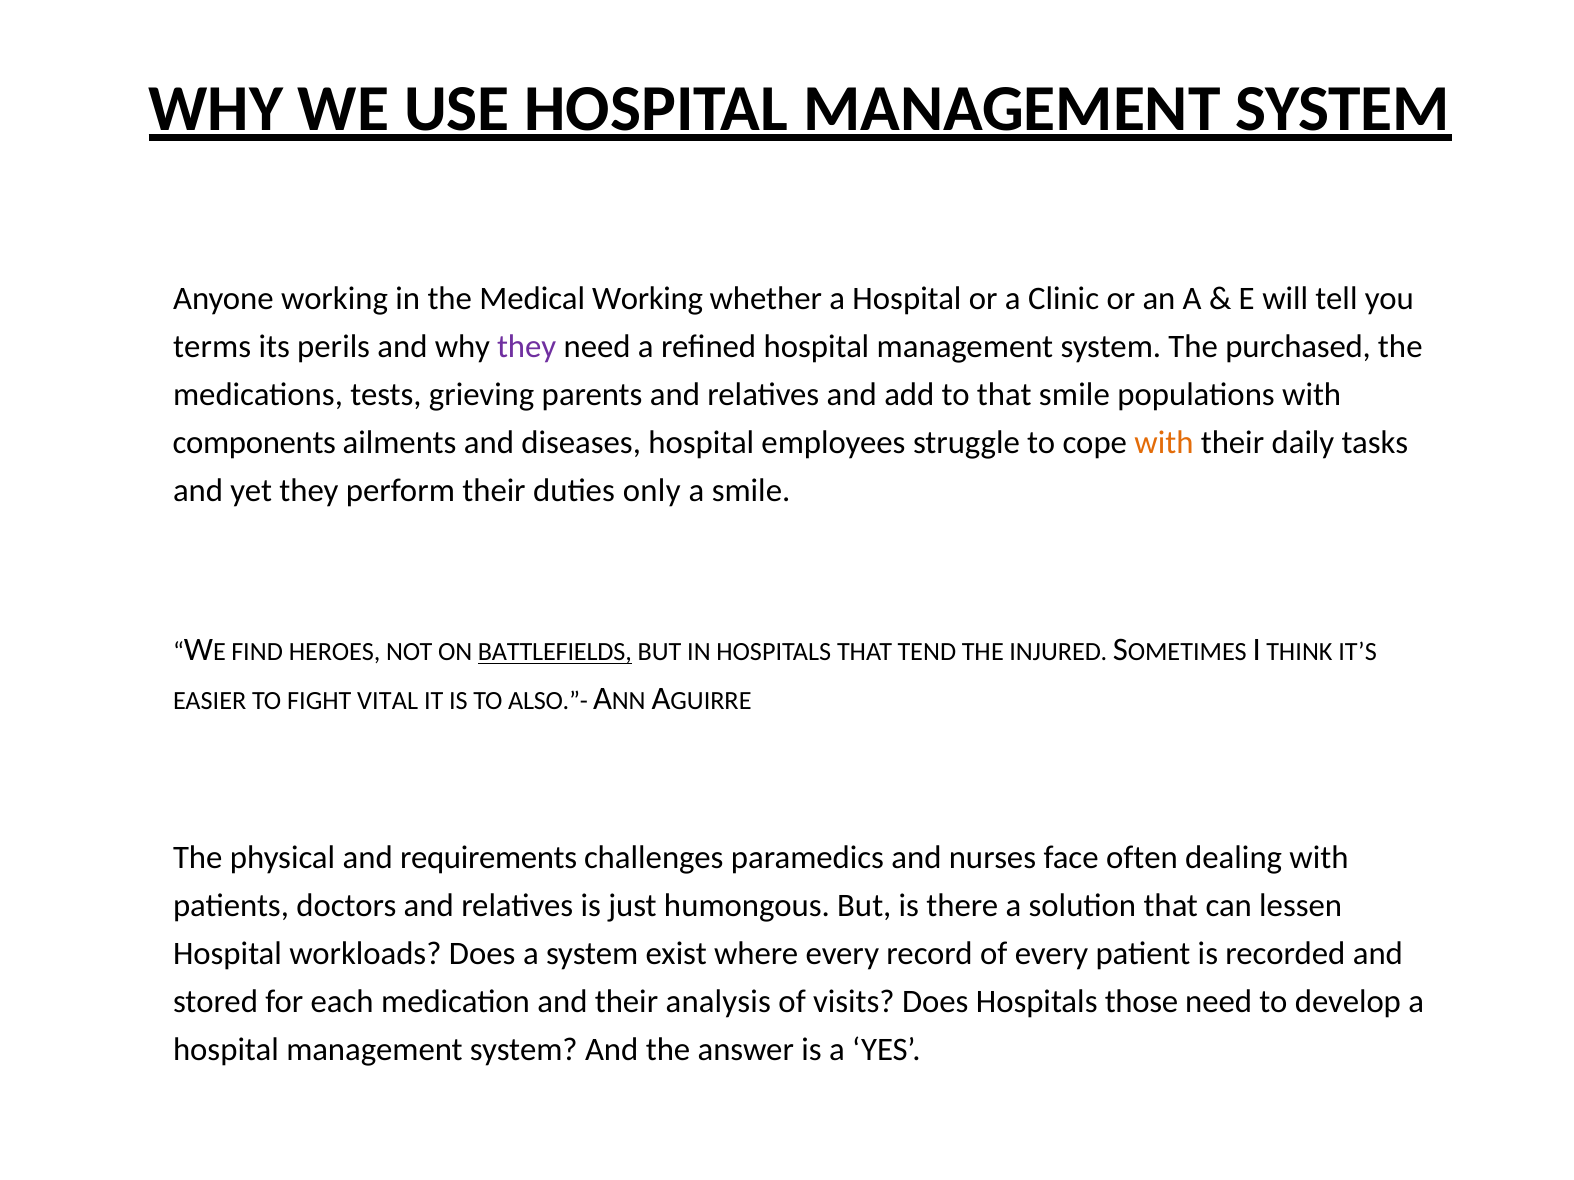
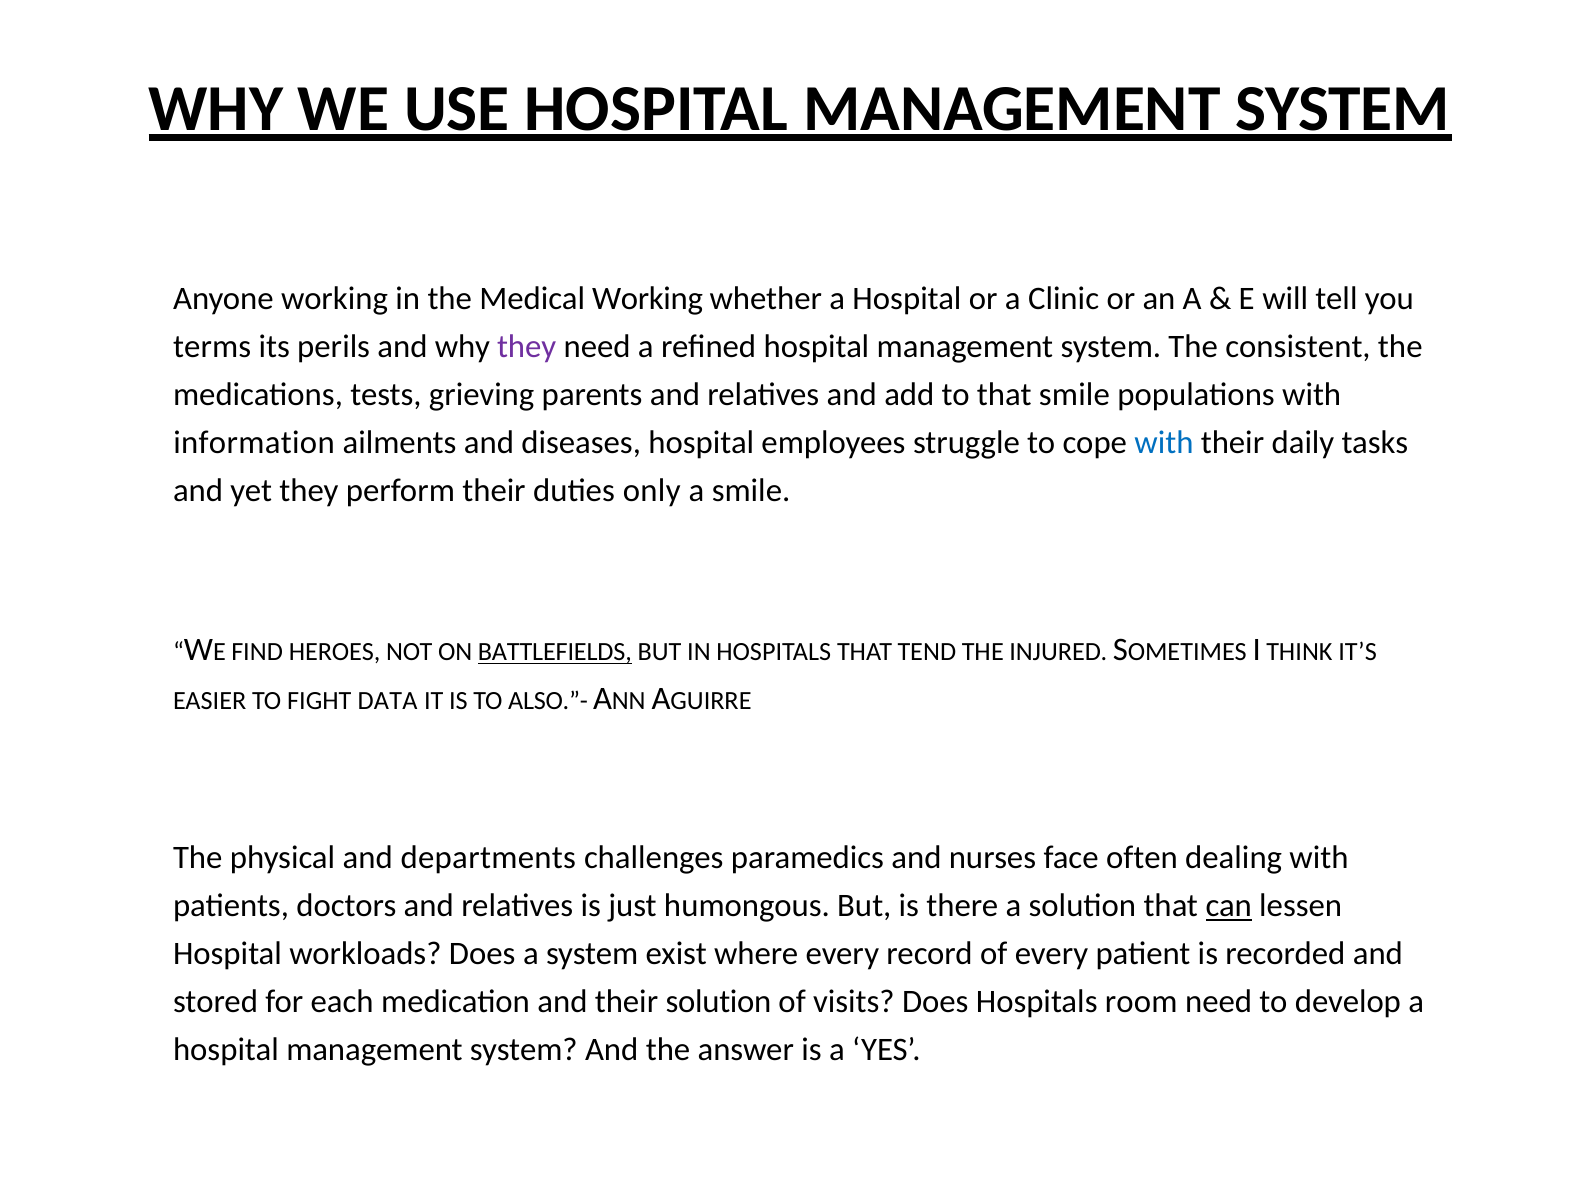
purchased: purchased -> consistent (1298, 347)
components: components -> information (254, 443)
with colour: orange -> blue (1164, 443)
VITAL: VITAL -> DATA (388, 701)
requirements: requirements -> departments (488, 858)
can underline: none -> present (1229, 906)
their analysis: analysis -> solution (718, 1002)
those: those -> room (1141, 1002)
